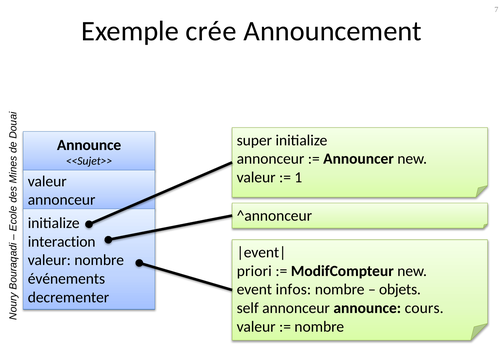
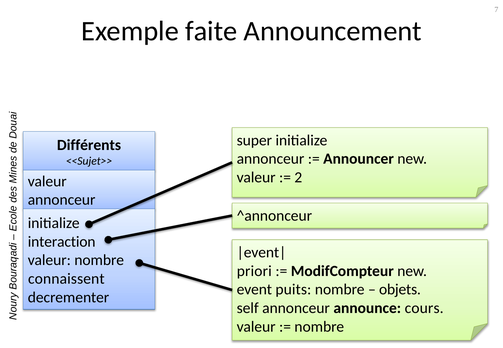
crée: crée -> faite (211, 31)
Announce: Announce -> Différents (89, 145)
1: 1 -> 2 (298, 177)
événements: événements -> connaissent (66, 279)
infos: infos -> puits (293, 290)
